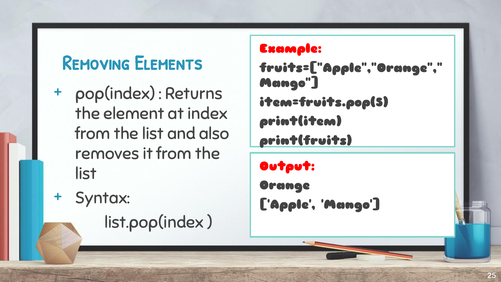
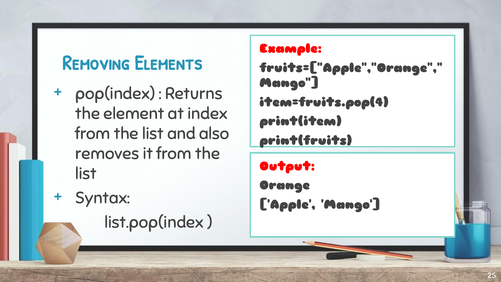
item=fruits.pop(5: item=fruits.pop(5 -> item=fruits.pop(4 (324, 102)
